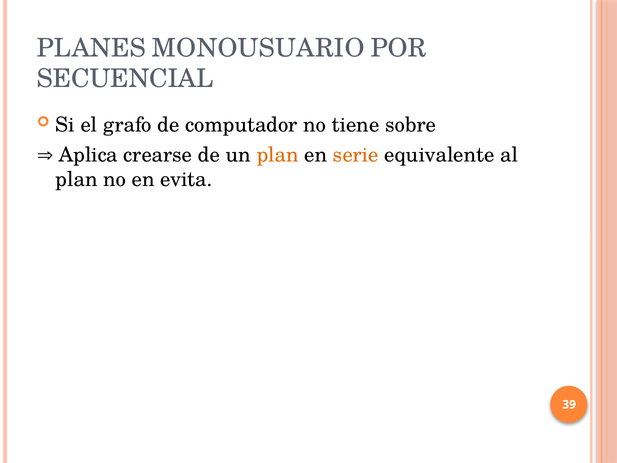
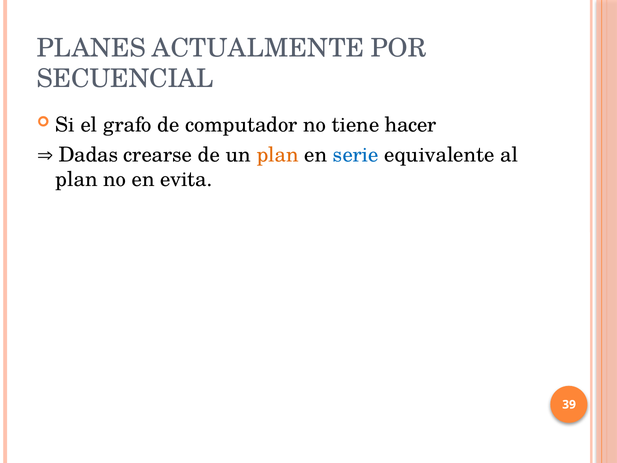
MONOUSUARIO: MONOUSUARIO -> ACTUALMENTE (258, 48)
sobre: sobre -> hacer (411, 125)
Aplica: Aplica -> Dadas (88, 155)
serie colour: orange -> blue (356, 155)
